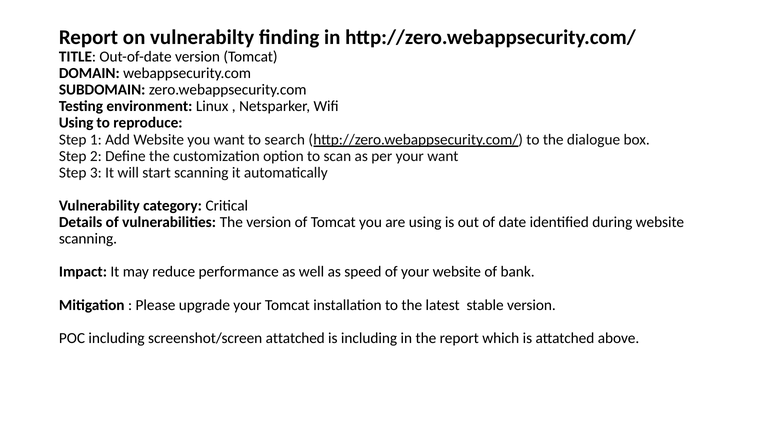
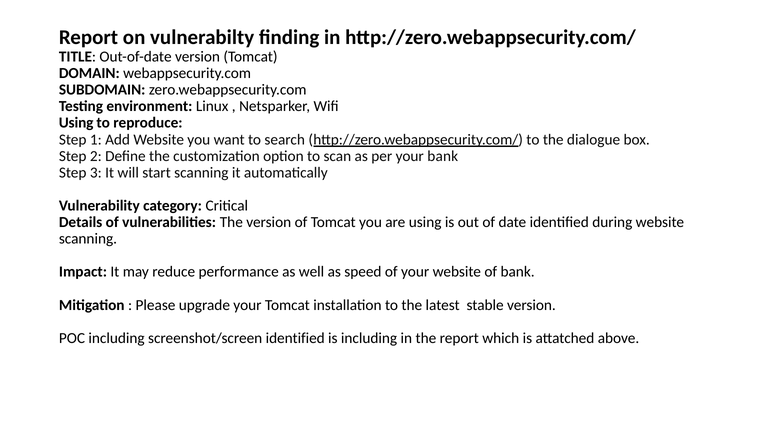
your want: want -> bank (443, 156)
screenshot/screen attatched: attatched -> identified (295, 338)
